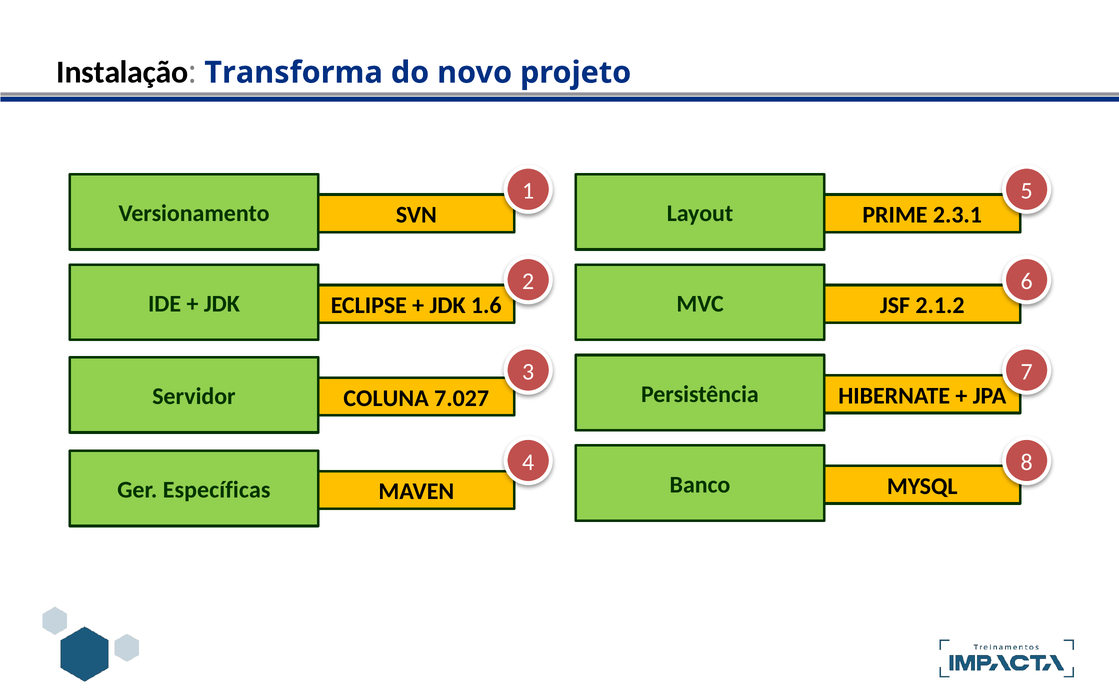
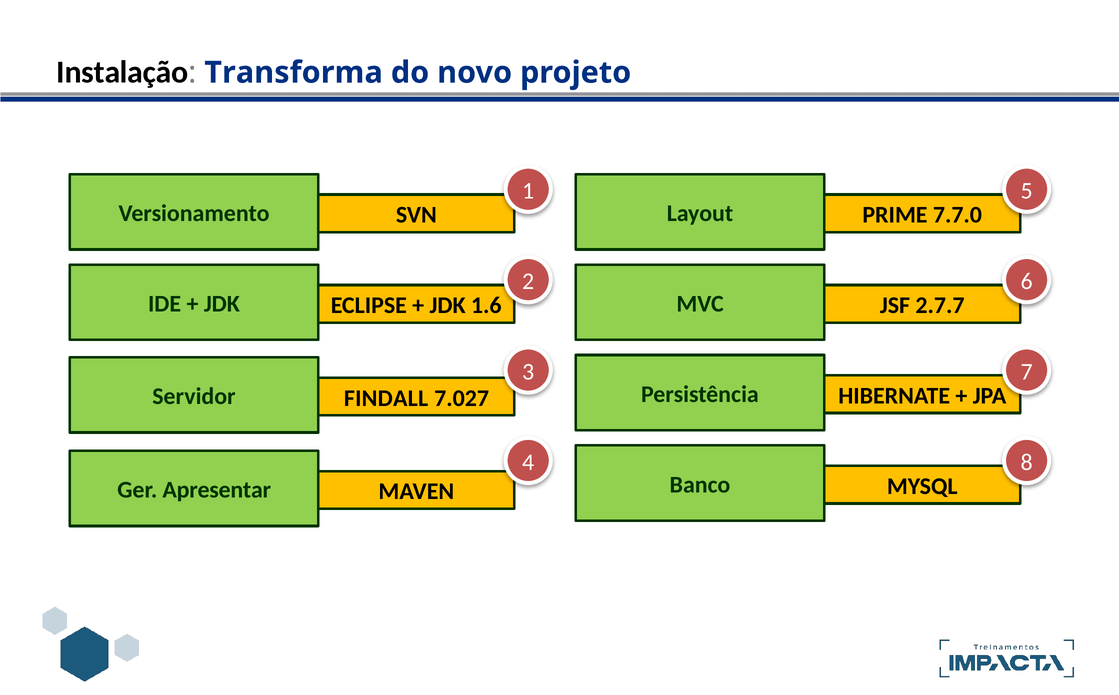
2.3.1: 2.3.1 -> 7.7.0 (957, 215)
2.1.2: 2.1.2 -> 2.7.7 (940, 305)
COLUNA: COLUNA -> FINDALL (386, 398)
Específicas: Específicas -> Apresentar (217, 490)
